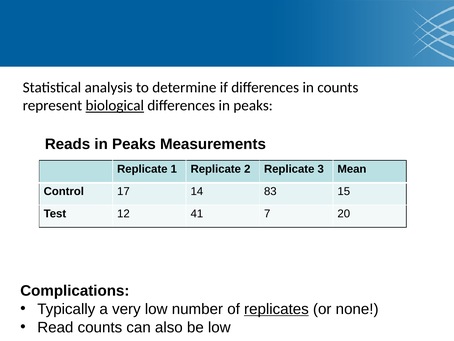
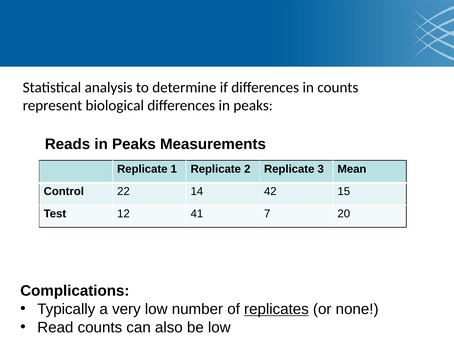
biological underline: present -> none (115, 105)
17: 17 -> 22 (123, 191)
83: 83 -> 42 (270, 191)
